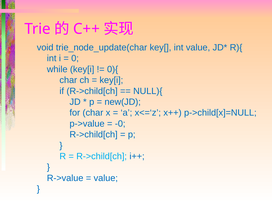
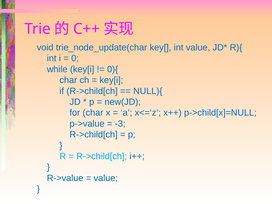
-0: -0 -> -3 (120, 124)
